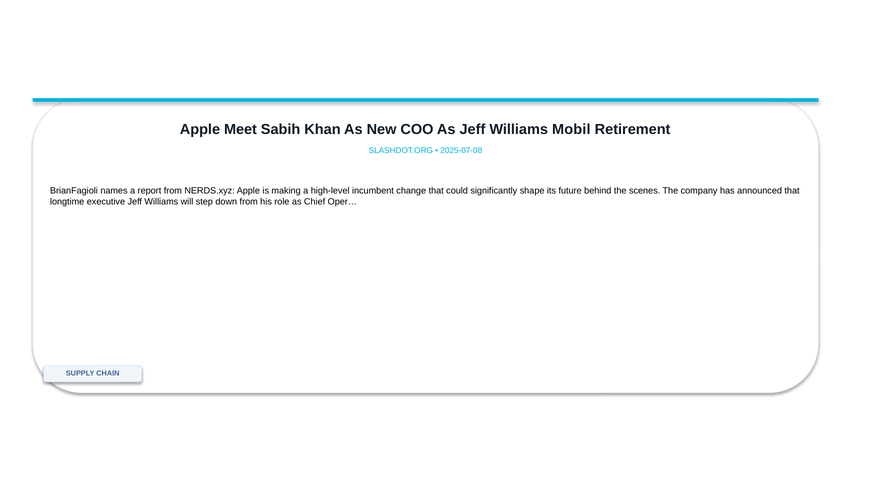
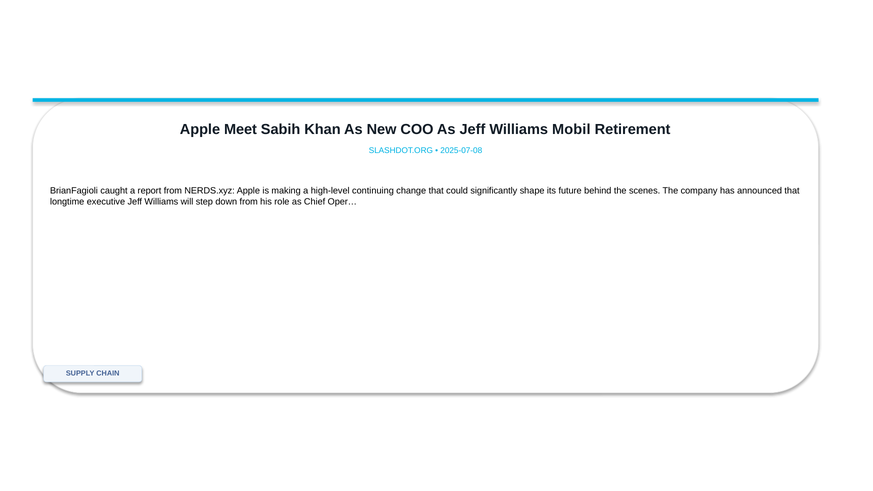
names: names -> caught (114, 191)
incumbent: incumbent -> continuing (373, 191)
